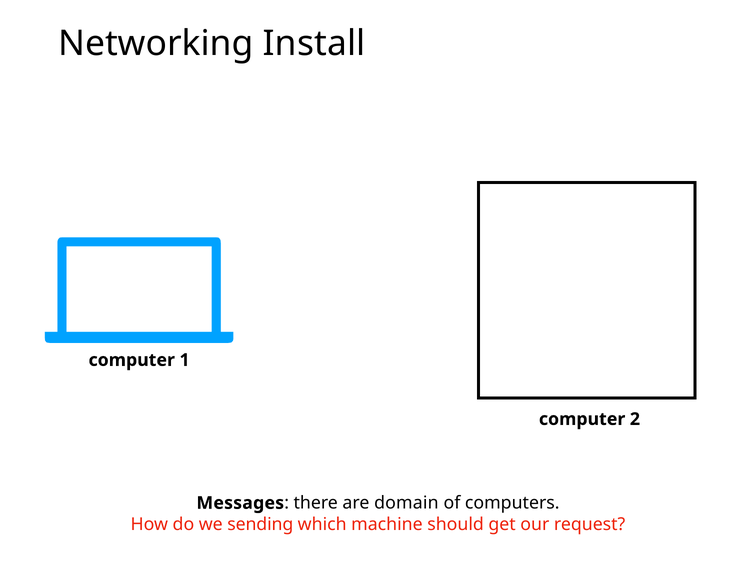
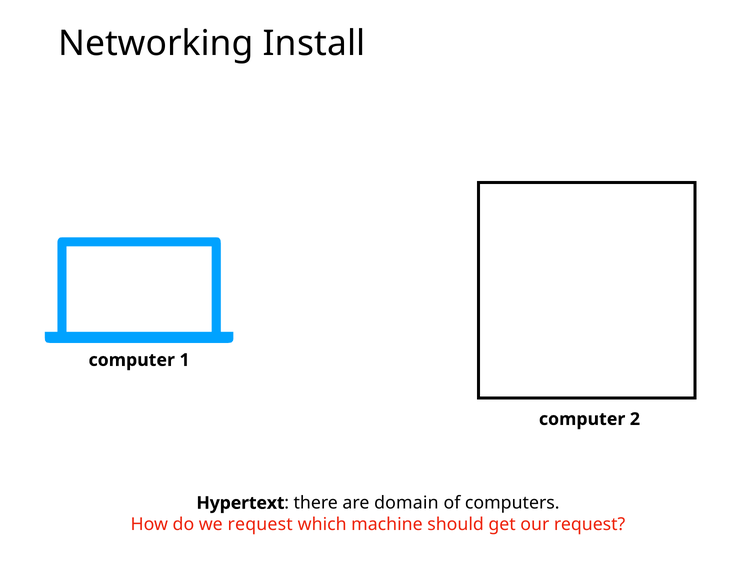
Messages: Messages -> Hypertext (240, 503)
we sending: sending -> request (260, 524)
